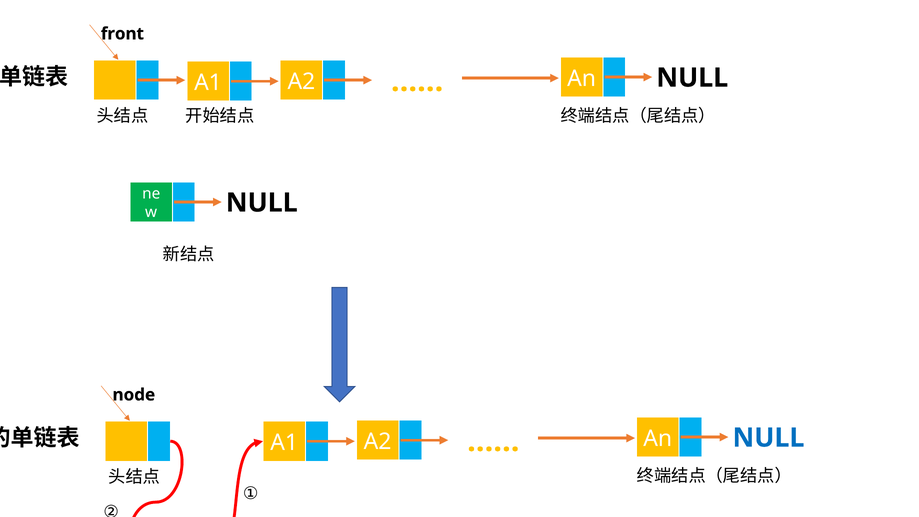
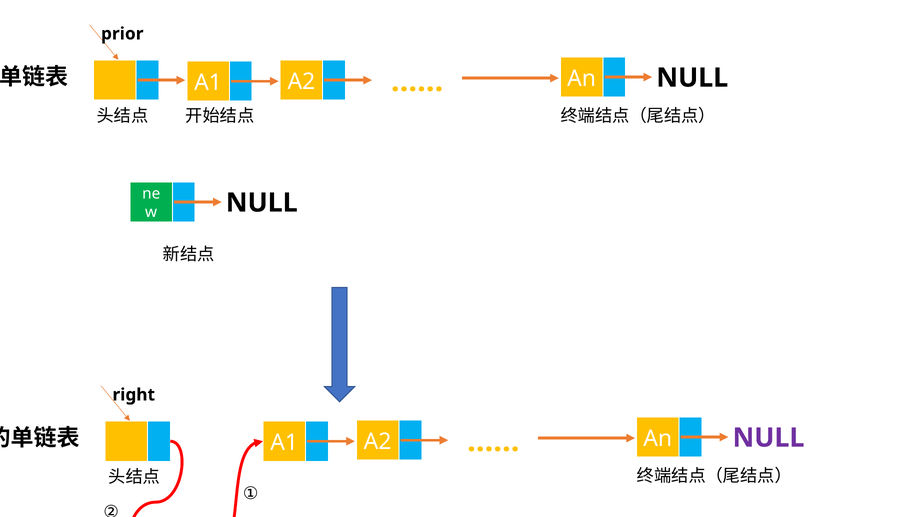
front: front -> prior (122, 34)
node: node -> right (134, 395)
NULL colour: blue -> purple (768, 438)
